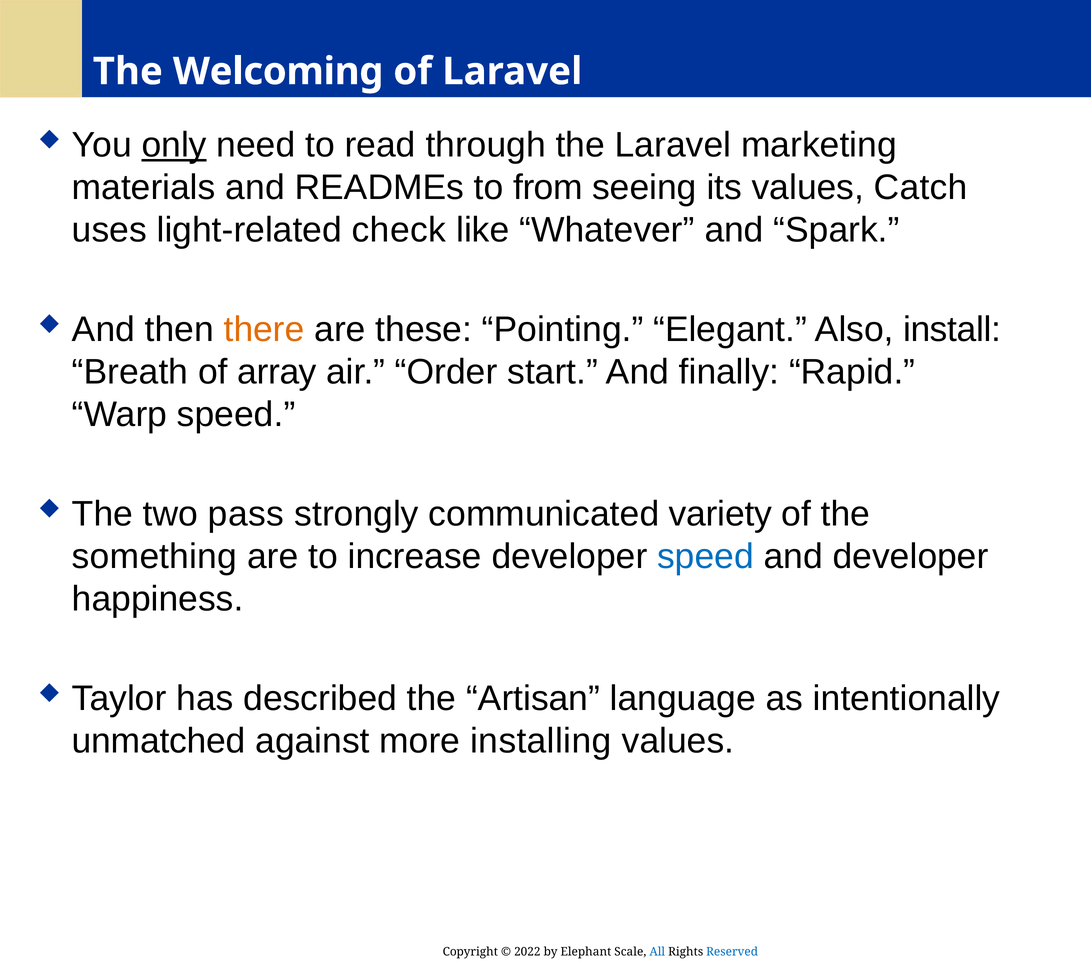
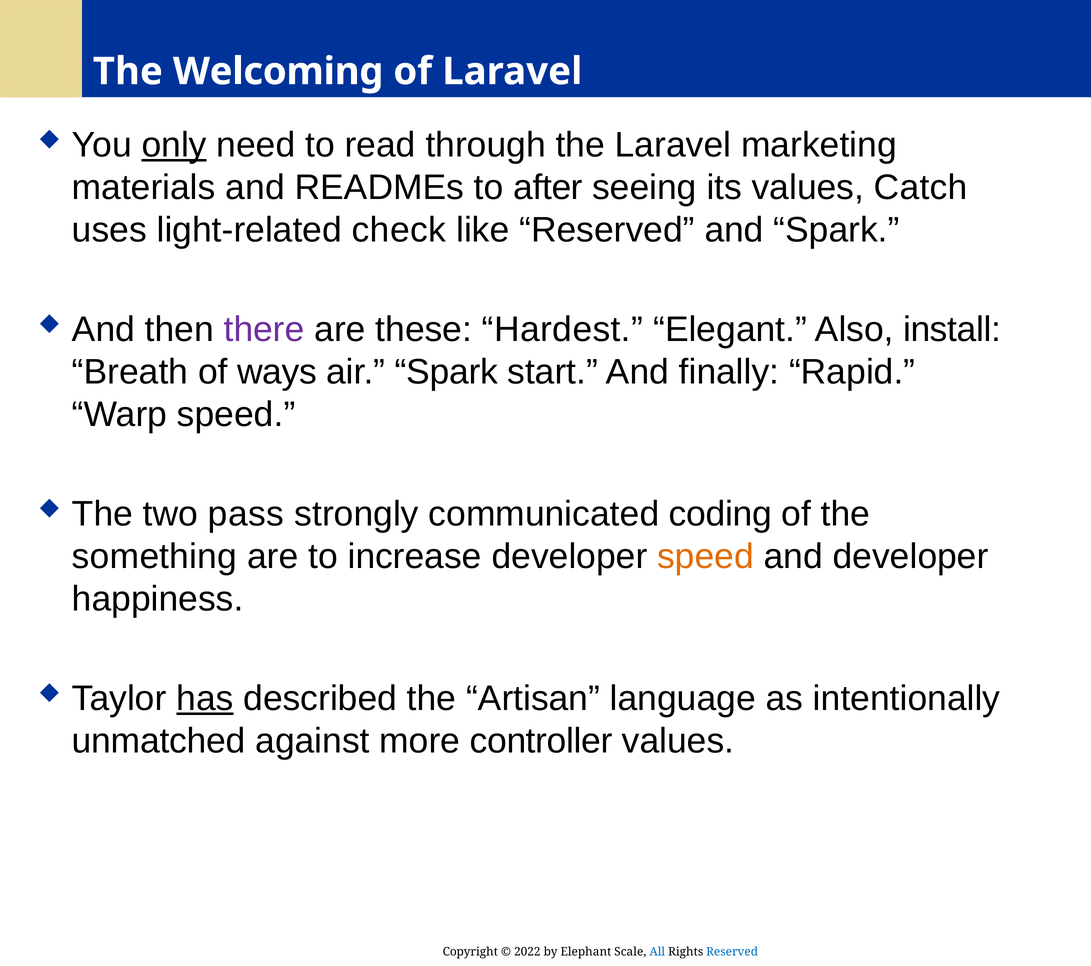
from: from -> after (548, 188)
like Whatever: Whatever -> Reserved (607, 230)
there colour: orange -> purple (264, 329)
Pointing: Pointing -> Hardest (562, 329)
array: array -> ways (277, 372)
air Order: Order -> Spark (446, 372)
variety: variety -> coding (720, 514)
speed colour: blue -> orange (706, 556)
has underline: none -> present (205, 698)
installing: installing -> controller (541, 741)
